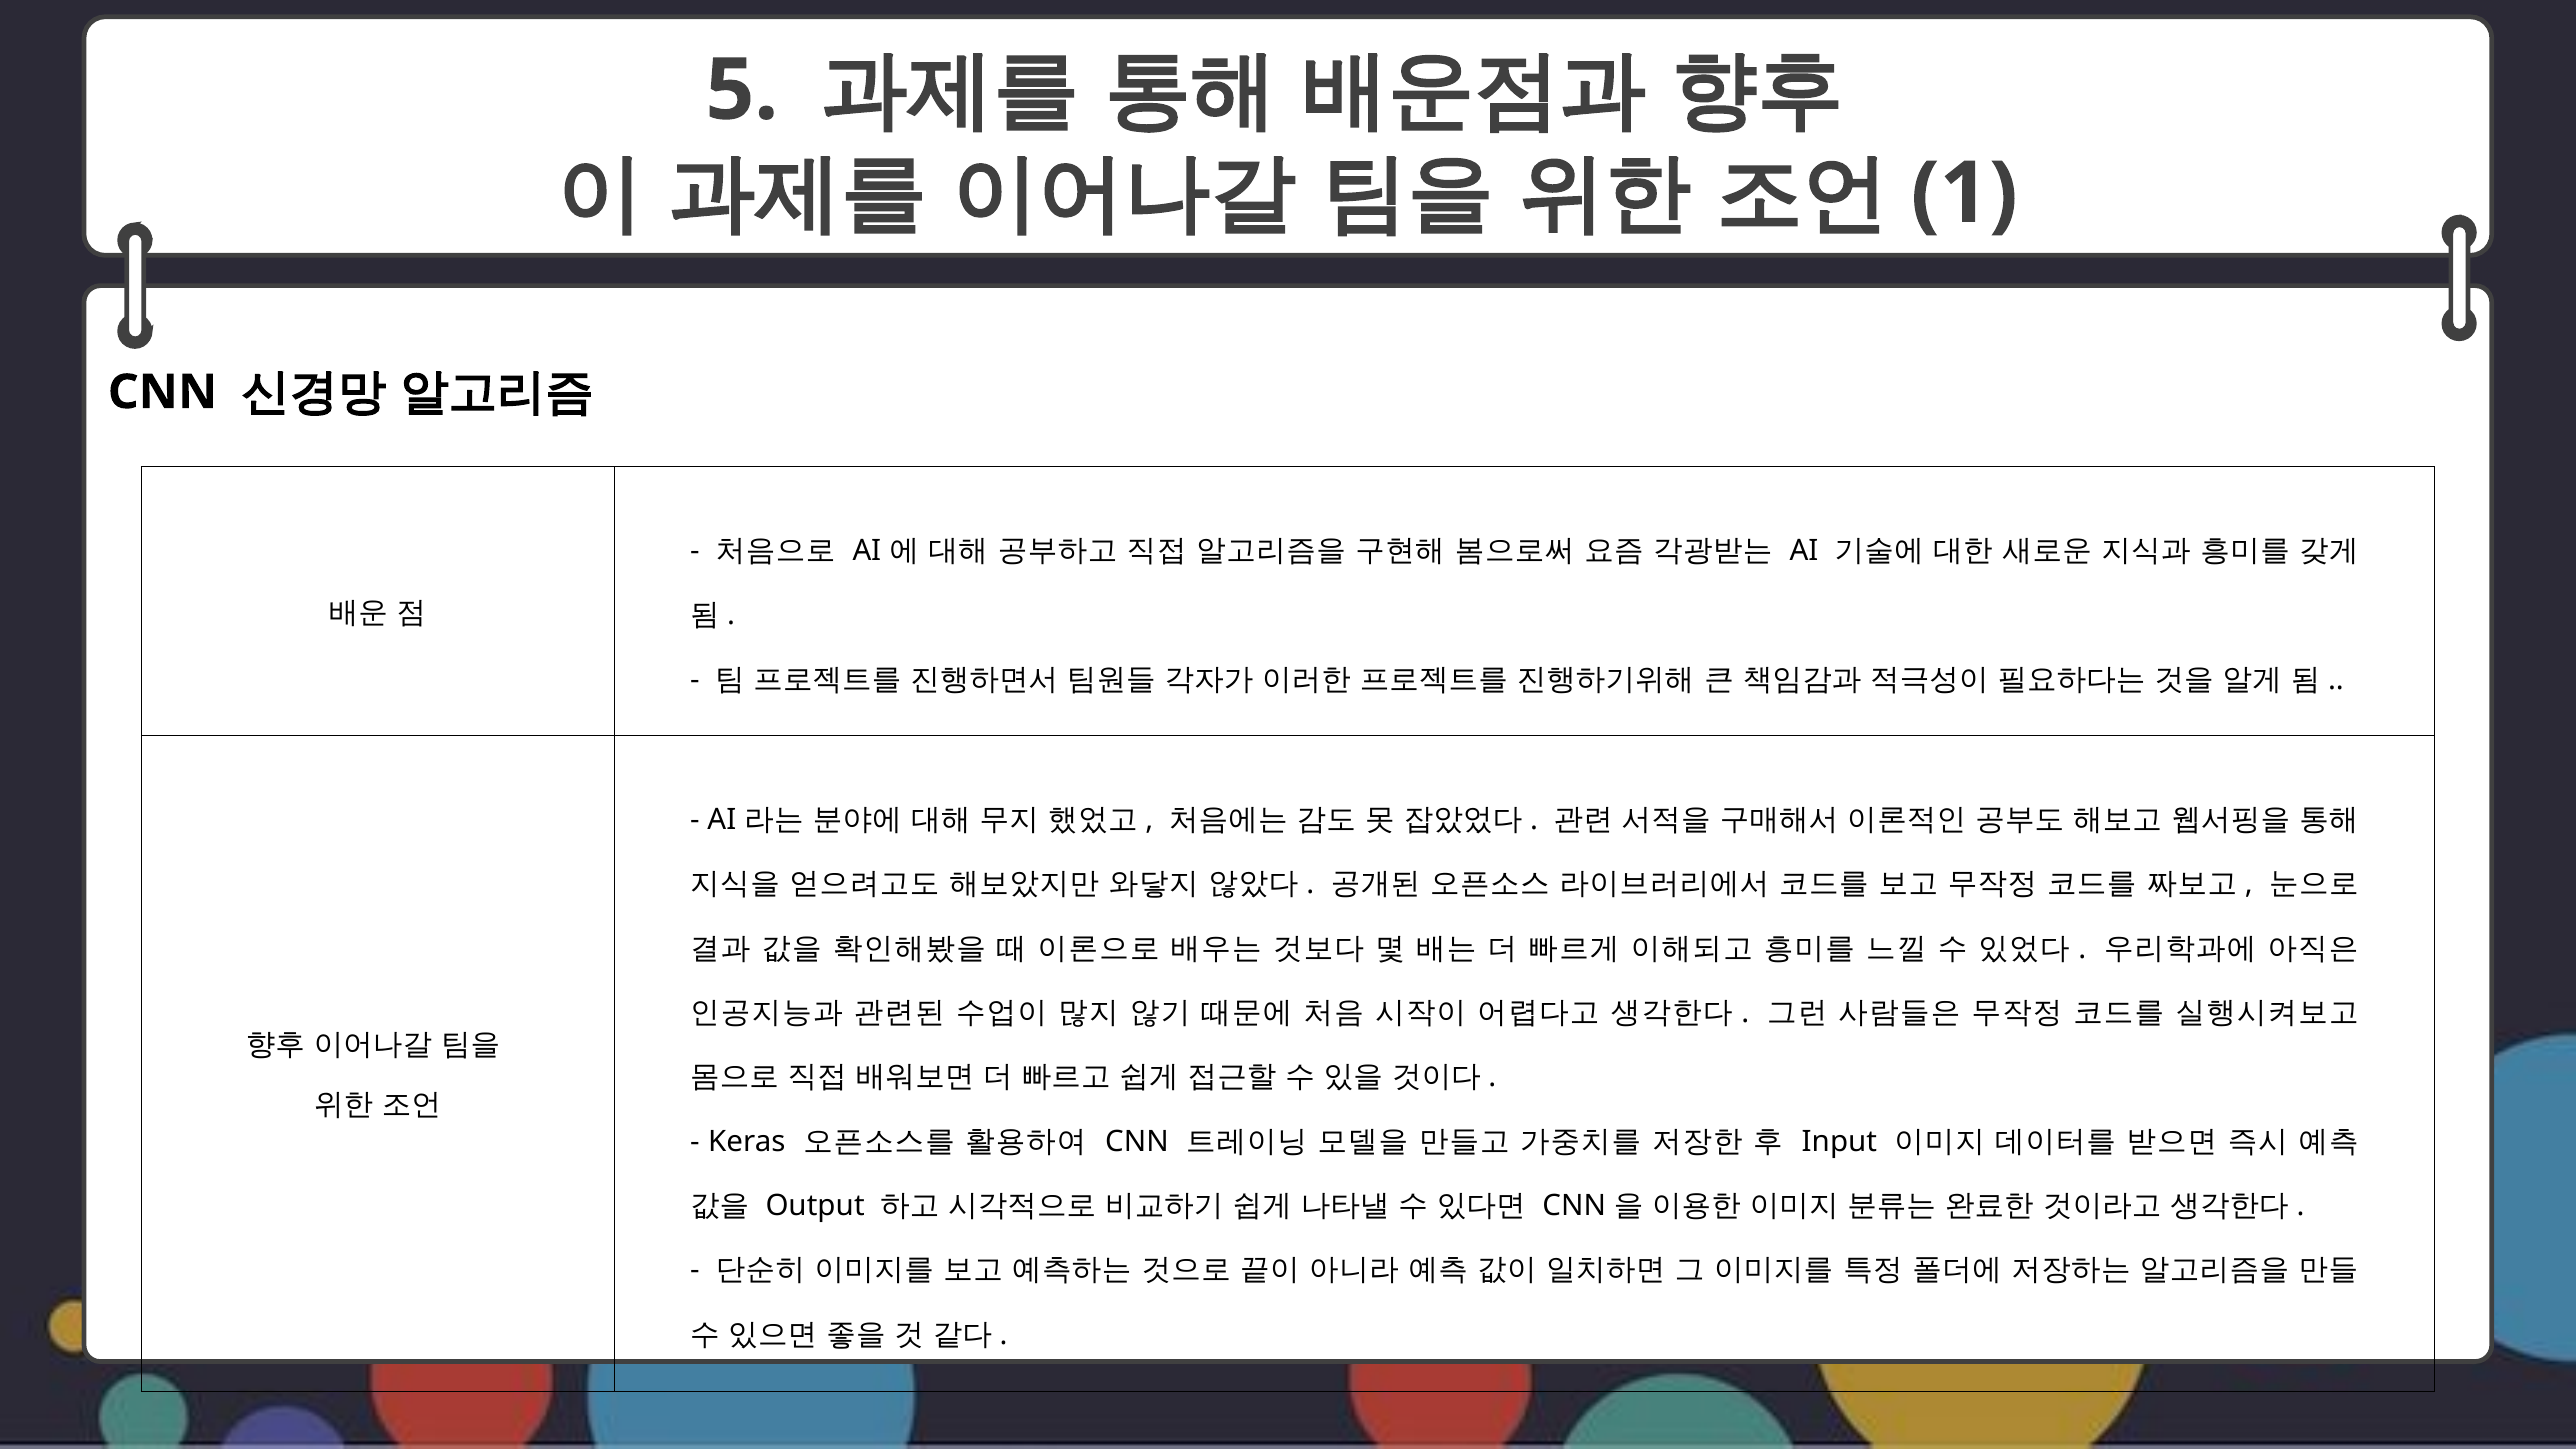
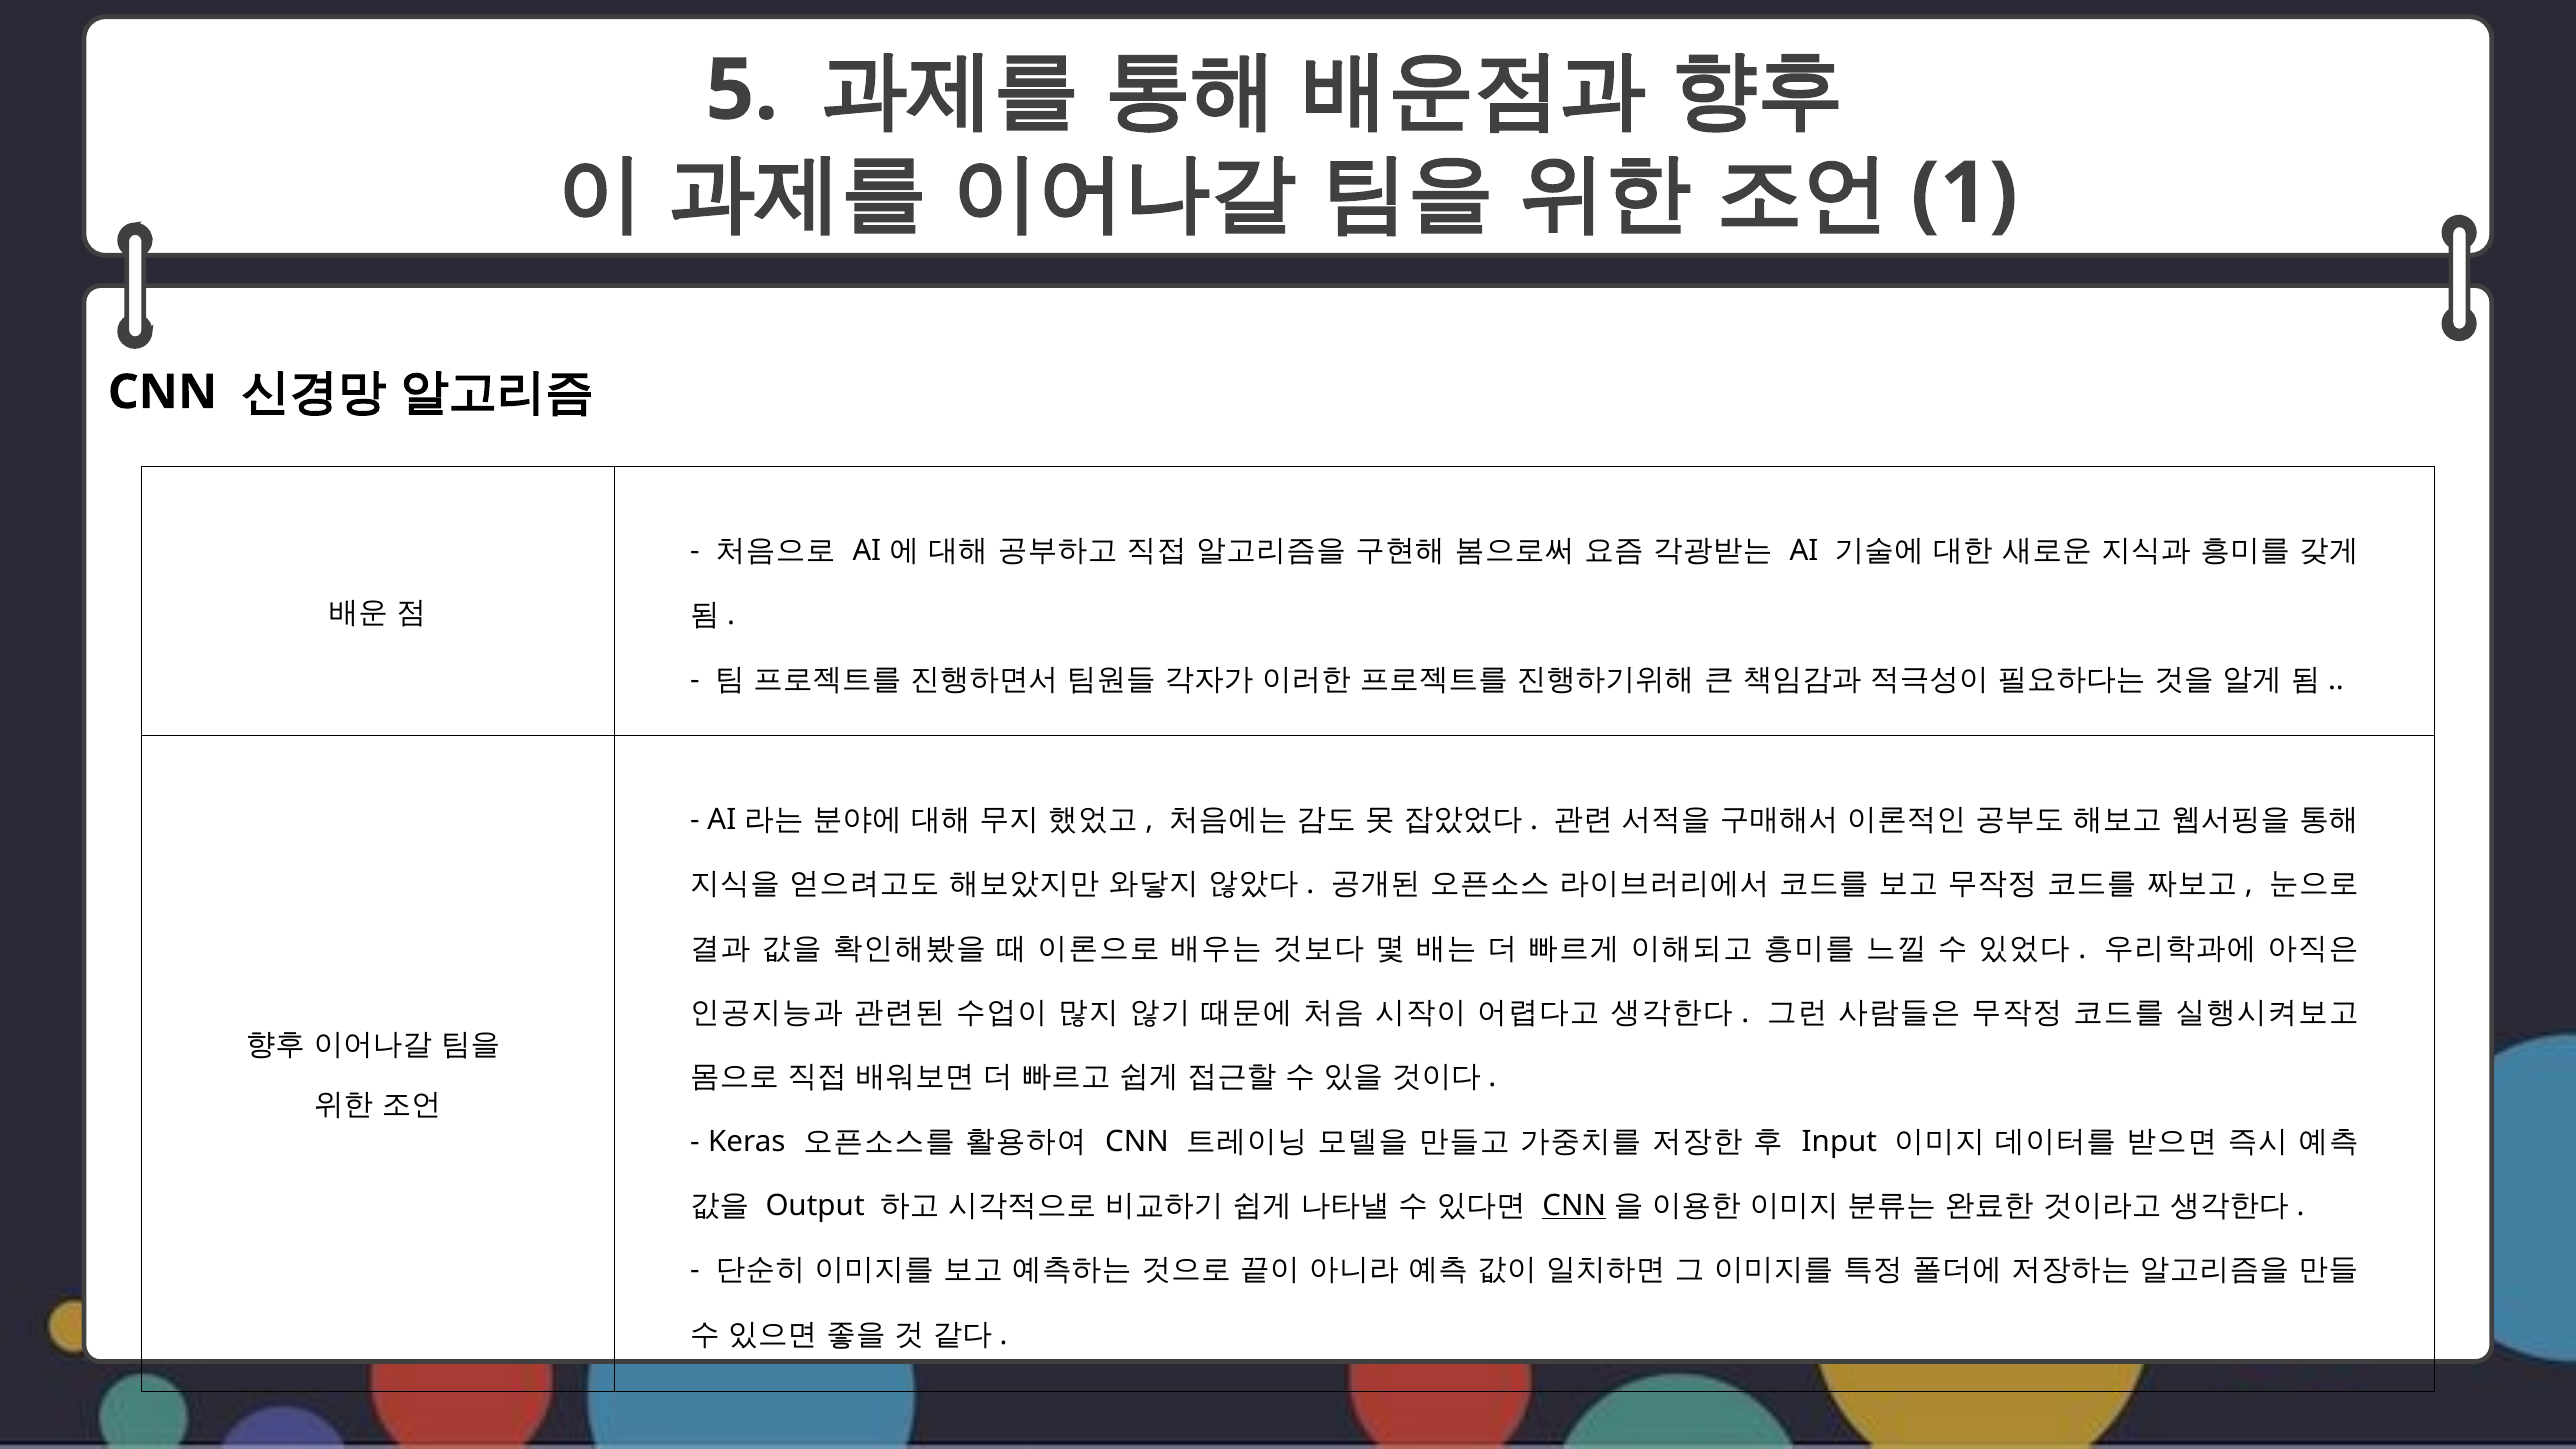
CNN underline: none -> present (1574, 1206)
